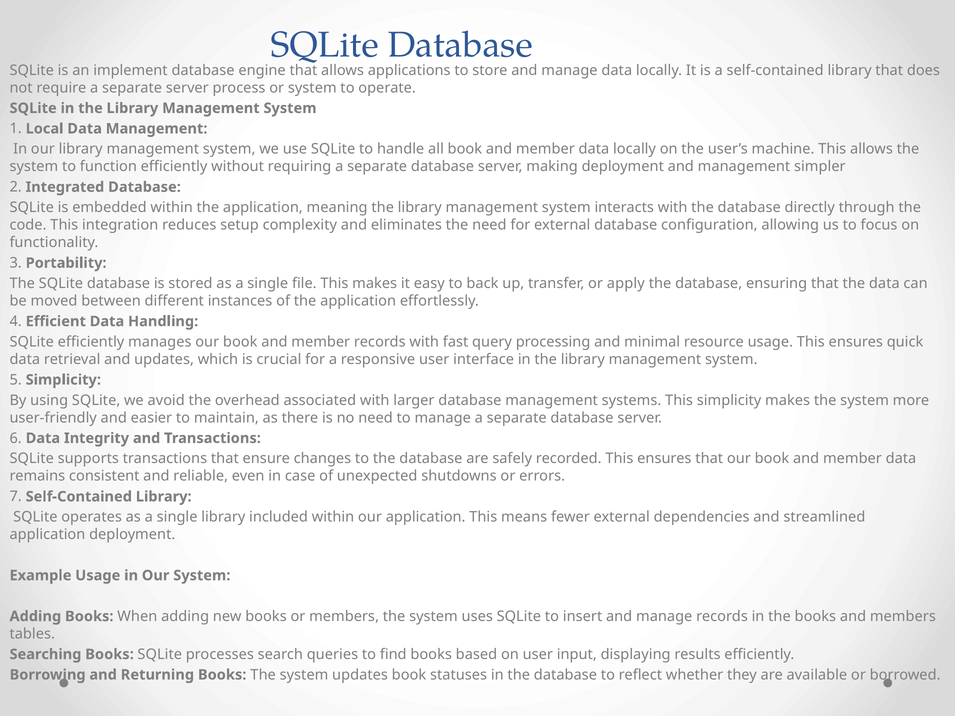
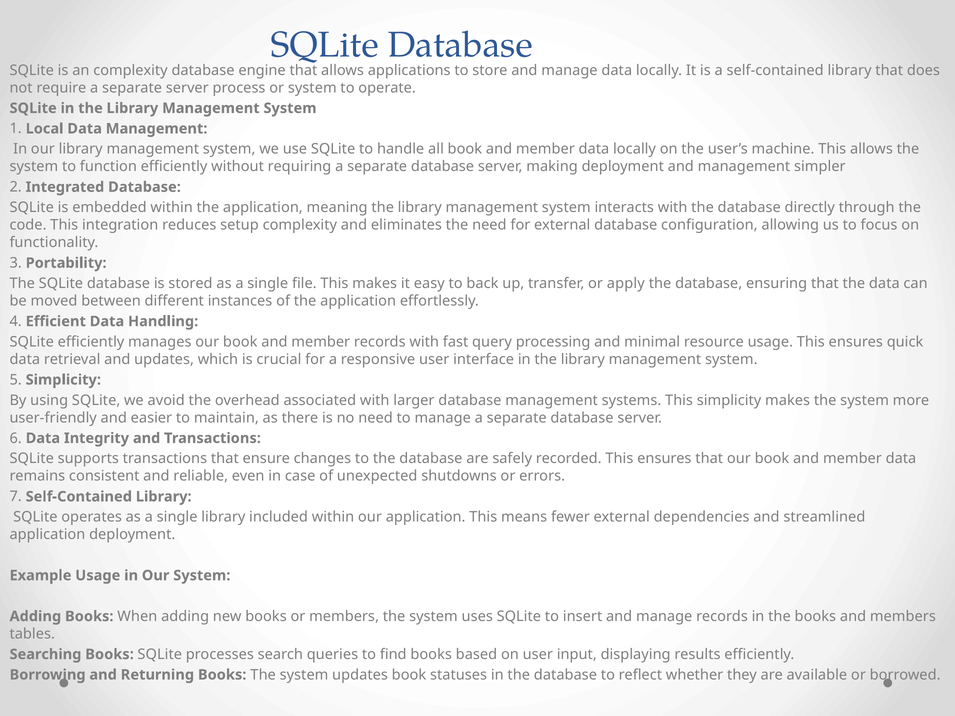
an implement: implement -> complexity (130, 70)
